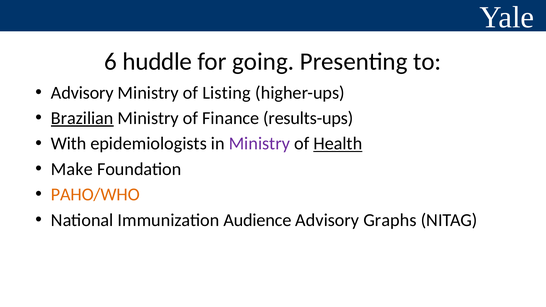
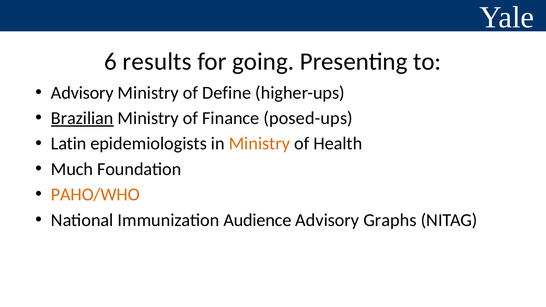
huddle: huddle -> results (157, 61)
Listing: Listing -> Define (227, 93)
results-ups: results-ups -> posed-ups (308, 118)
With: With -> Latin (69, 144)
Ministry colour: purple -> orange (259, 144)
Health underline: present -> none (338, 144)
Make: Make -> Much (72, 169)
